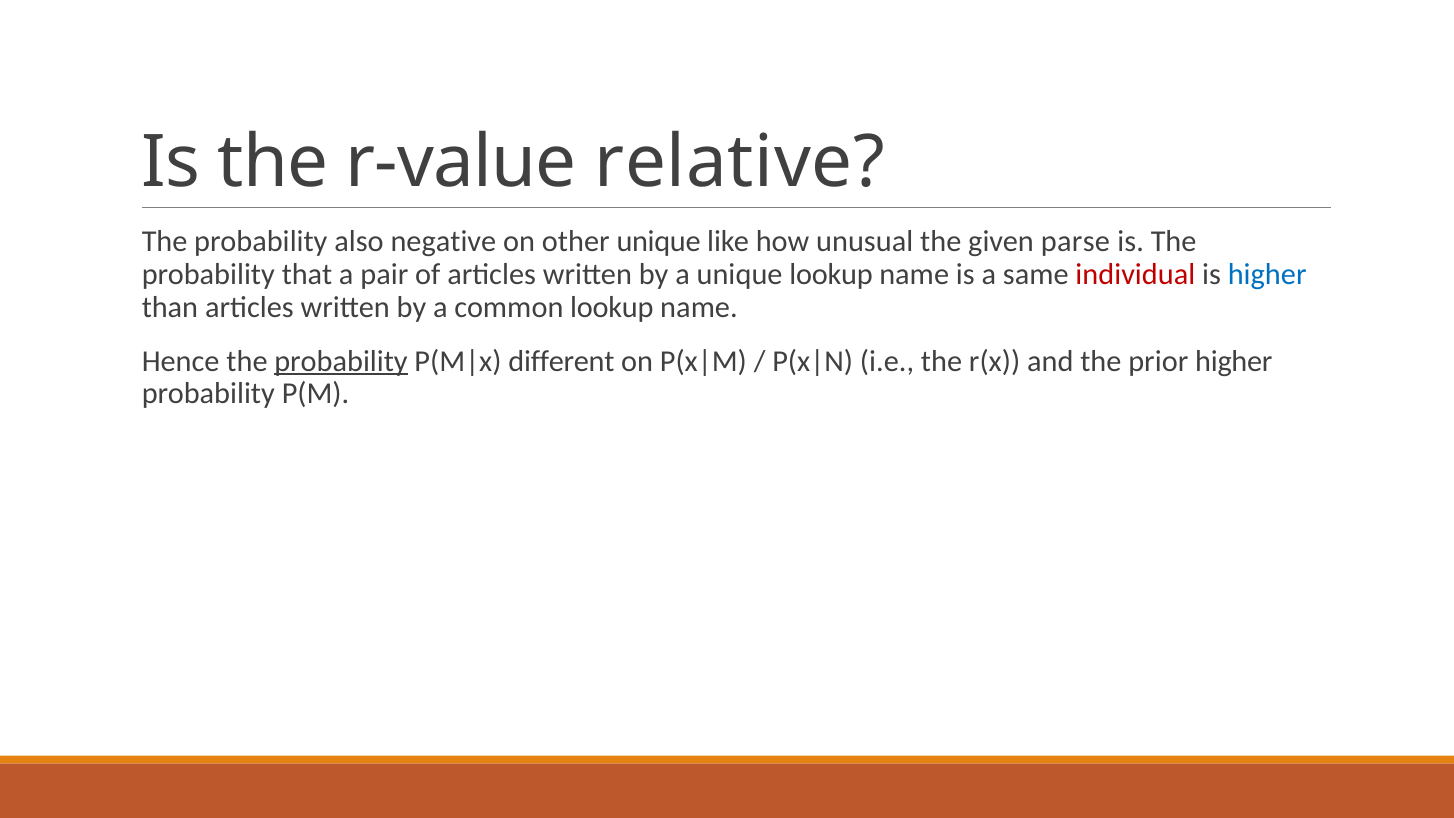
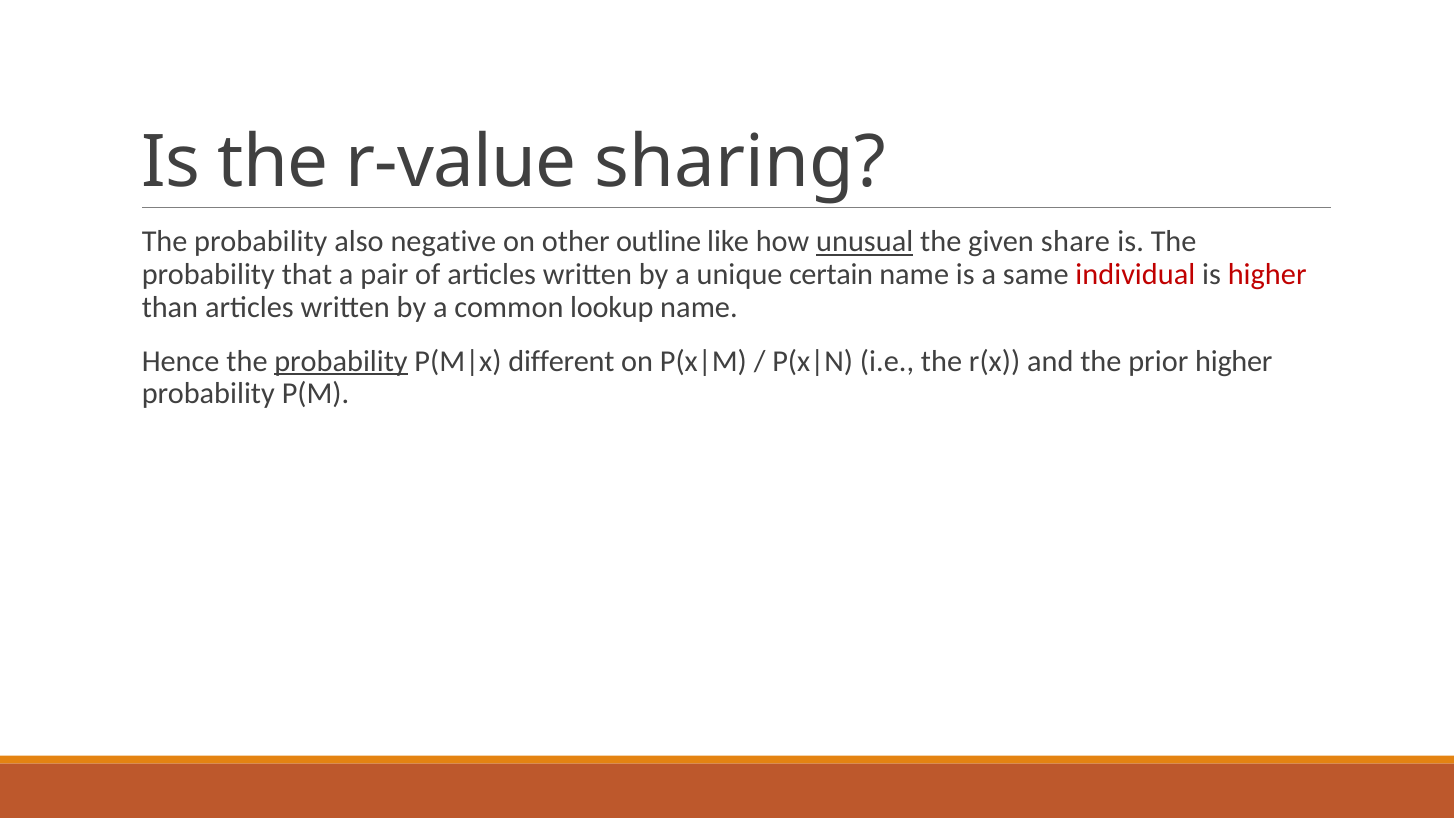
relative: relative -> sharing (740, 163)
other unique: unique -> outline (659, 242)
unusual underline: none -> present (865, 242)
parse: parse -> share (1075, 242)
unique lookup: lookup -> certain (831, 274)
higher colour: blue -> red (1267, 274)
